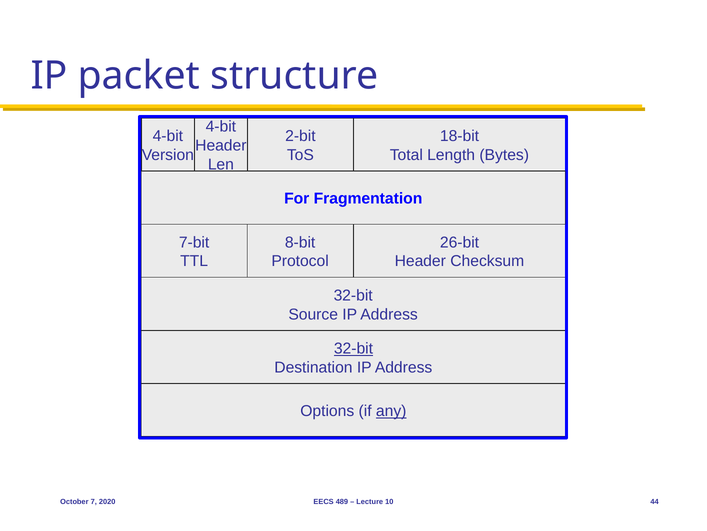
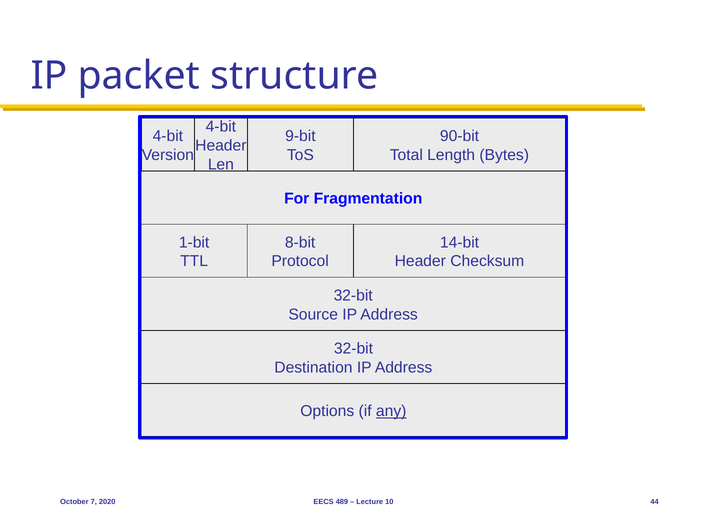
2-bit: 2-bit -> 9-bit (300, 136)
18-bit: 18-bit -> 90-bit (460, 136)
7-bit: 7-bit -> 1-bit (194, 242)
26-bit: 26-bit -> 14-bit (460, 242)
32-bit underline: present -> none (353, 348)
